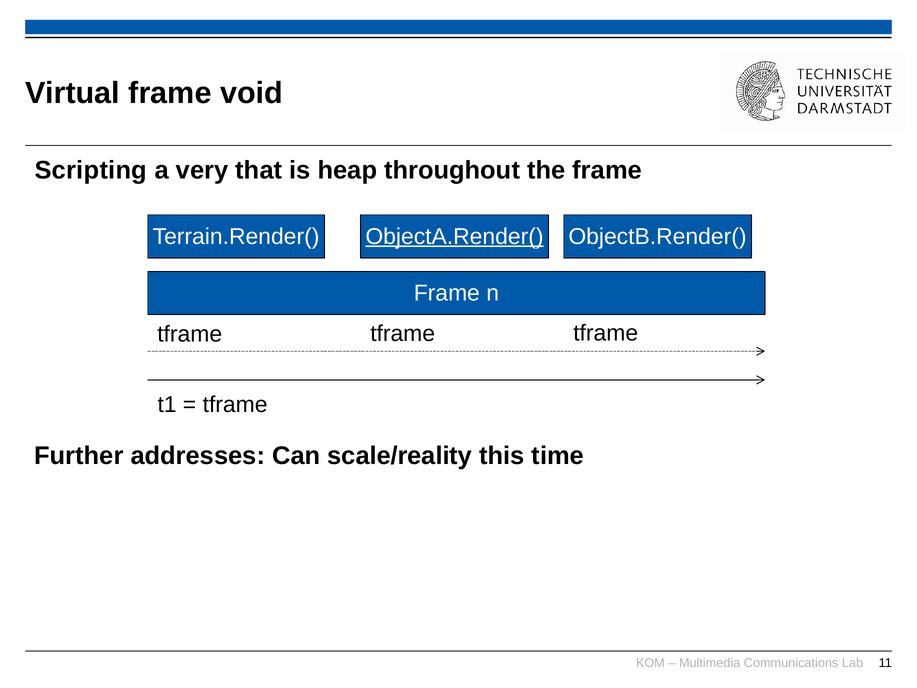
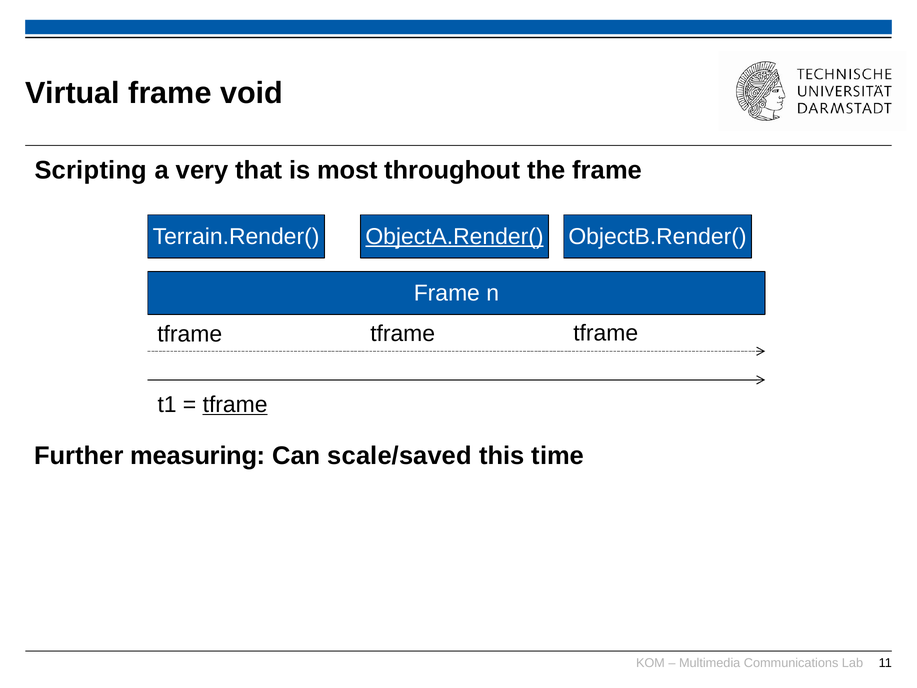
heap: heap -> most (347, 171)
tframe underline: none -> present (235, 404)
addresses: addresses -> measuring (198, 456)
scale/reality: scale/reality -> scale/saved (400, 456)
